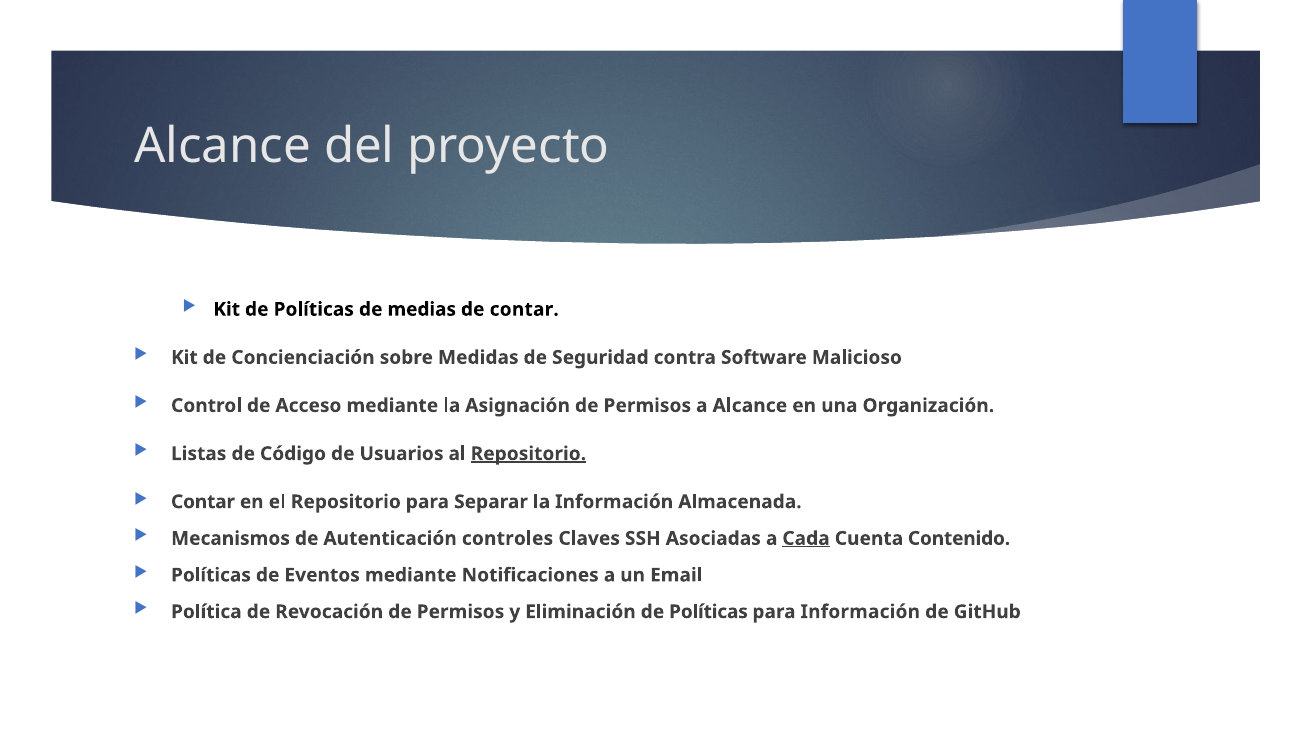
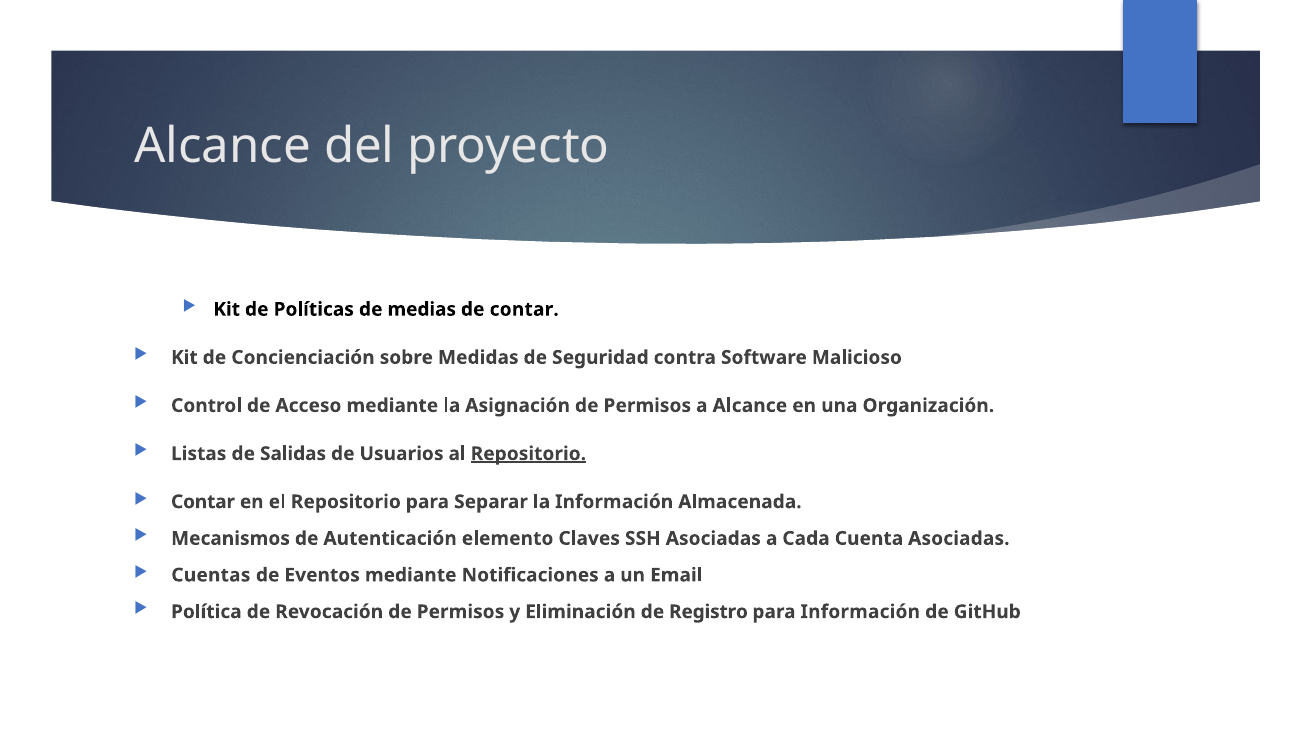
Código: Código -> Salidas (293, 454)
controles: controles -> elemento (508, 538)
Cada underline: present -> none (806, 538)
Cuenta Contenido: Contenido -> Asociadas (959, 538)
Políticas: Políticas -> Cuentas (211, 575)
Eliminación de Políticas: Políticas -> Registro (708, 612)
